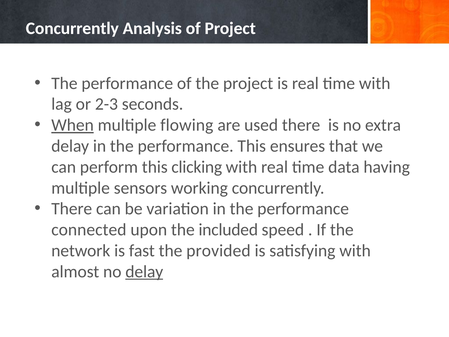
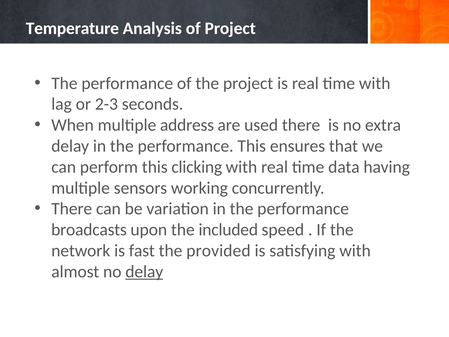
Concurrently: Concurrently -> Temperature (72, 28)
When underline: present -> none (73, 125)
flowing: flowing -> address (187, 125)
connected: connected -> broadcasts (89, 230)
